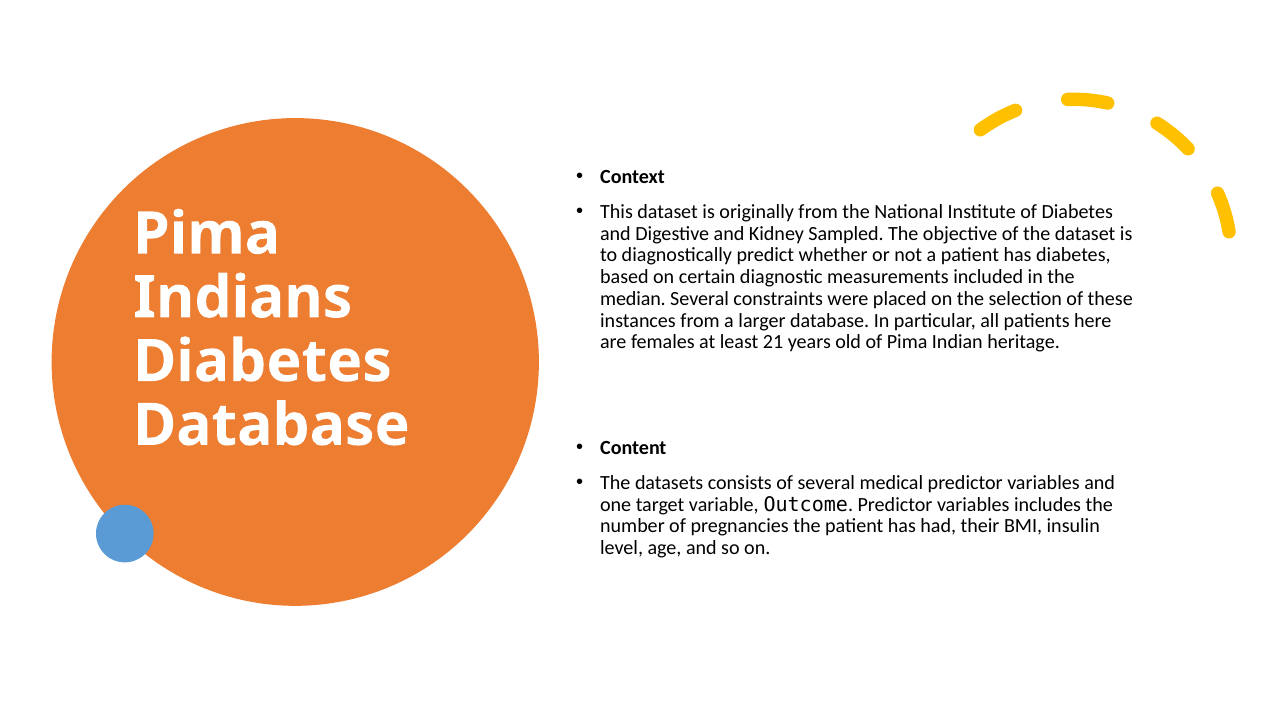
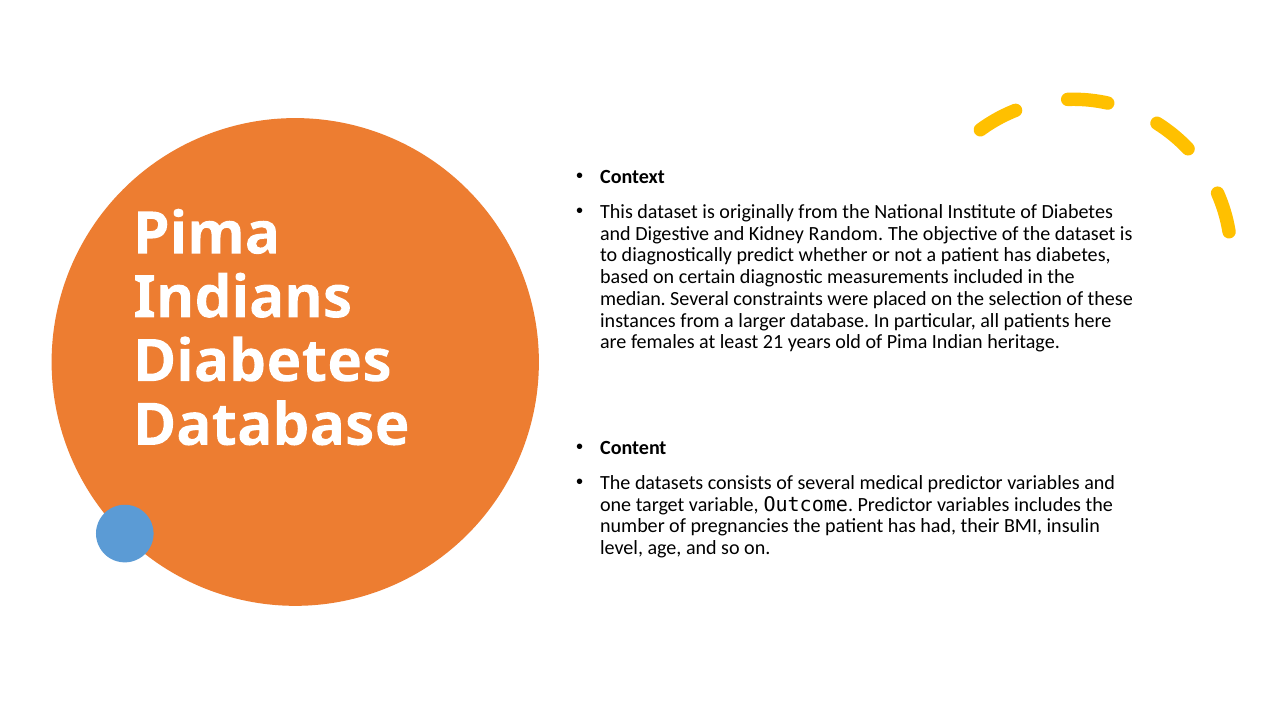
Sampled: Sampled -> Random (846, 233)
